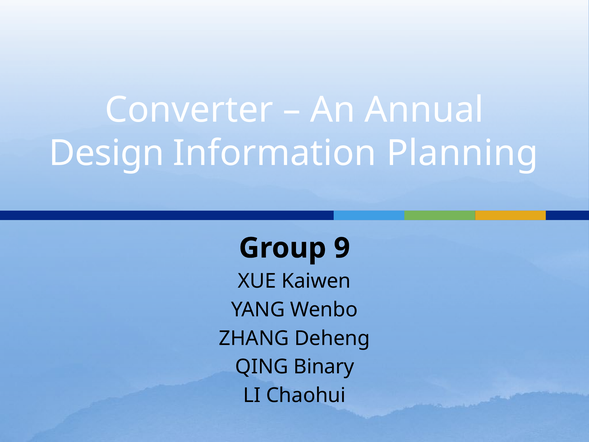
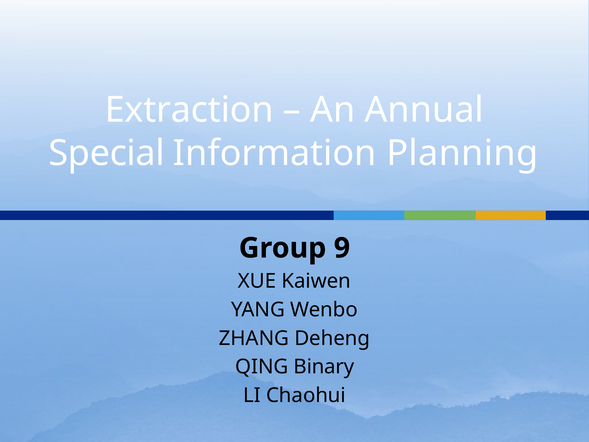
Converter: Converter -> Extraction (189, 110)
Design: Design -> Special (107, 153)
